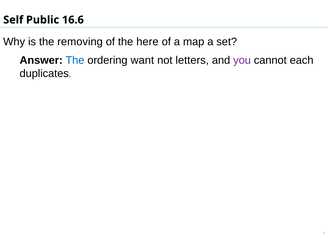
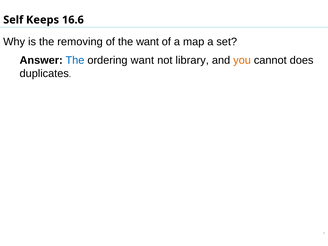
Public: Public -> Keeps (43, 20)
the here: here -> want (148, 42)
letters: letters -> library (192, 60)
you colour: purple -> orange (242, 60)
each: each -> does (302, 60)
